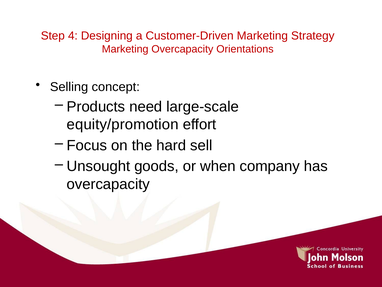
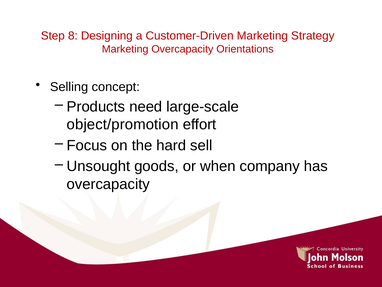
4: 4 -> 8 (73, 36)
equity/promotion: equity/promotion -> object/promotion (123, 124)
